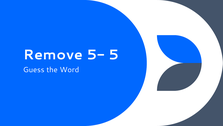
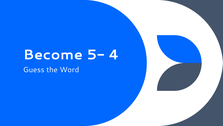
Remove: Remove -> Become (53, 55)
5: 5 -> 4 (114, 55)
